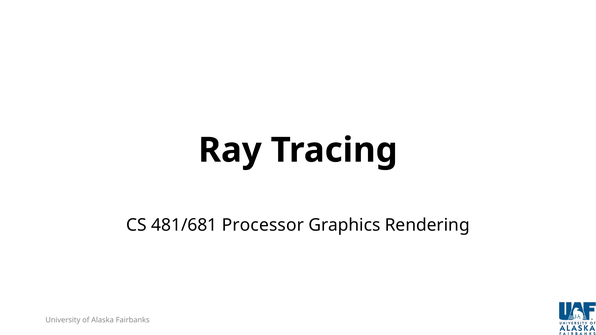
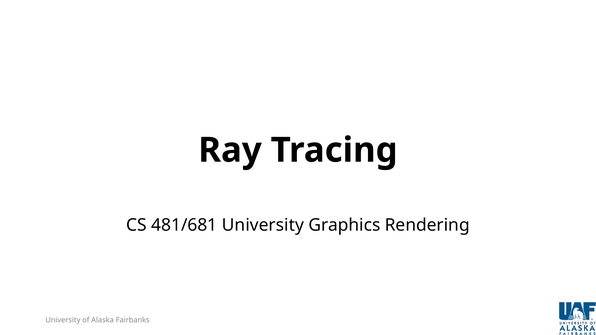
481/681 Processor: Processor -> University (263, 225)
